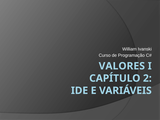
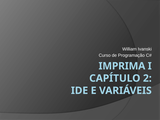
VALORES: VALORES -> IMPRIMA (122, 66)
